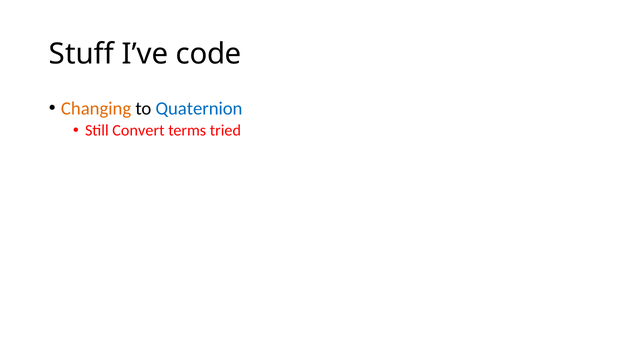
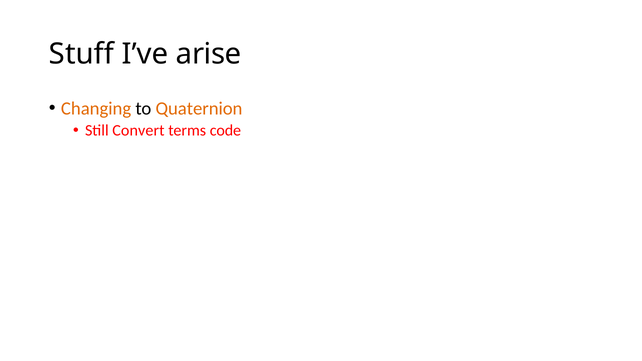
code: code -> arise (209, 54)
Quaternion colour: blue -> orange (199, 109)
tried: tried -> code (225, 131)
